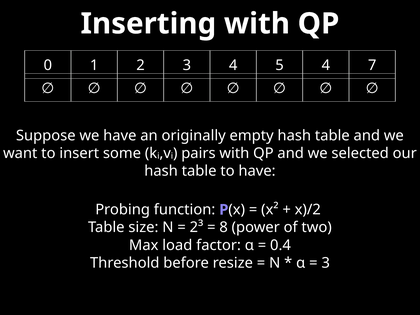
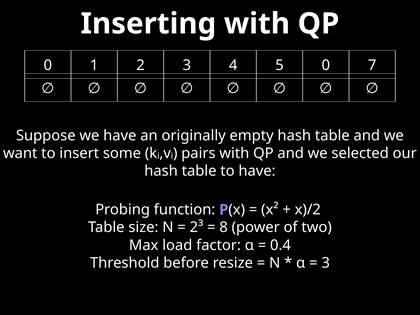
5 4: 4 -> 0 (326, 65)
